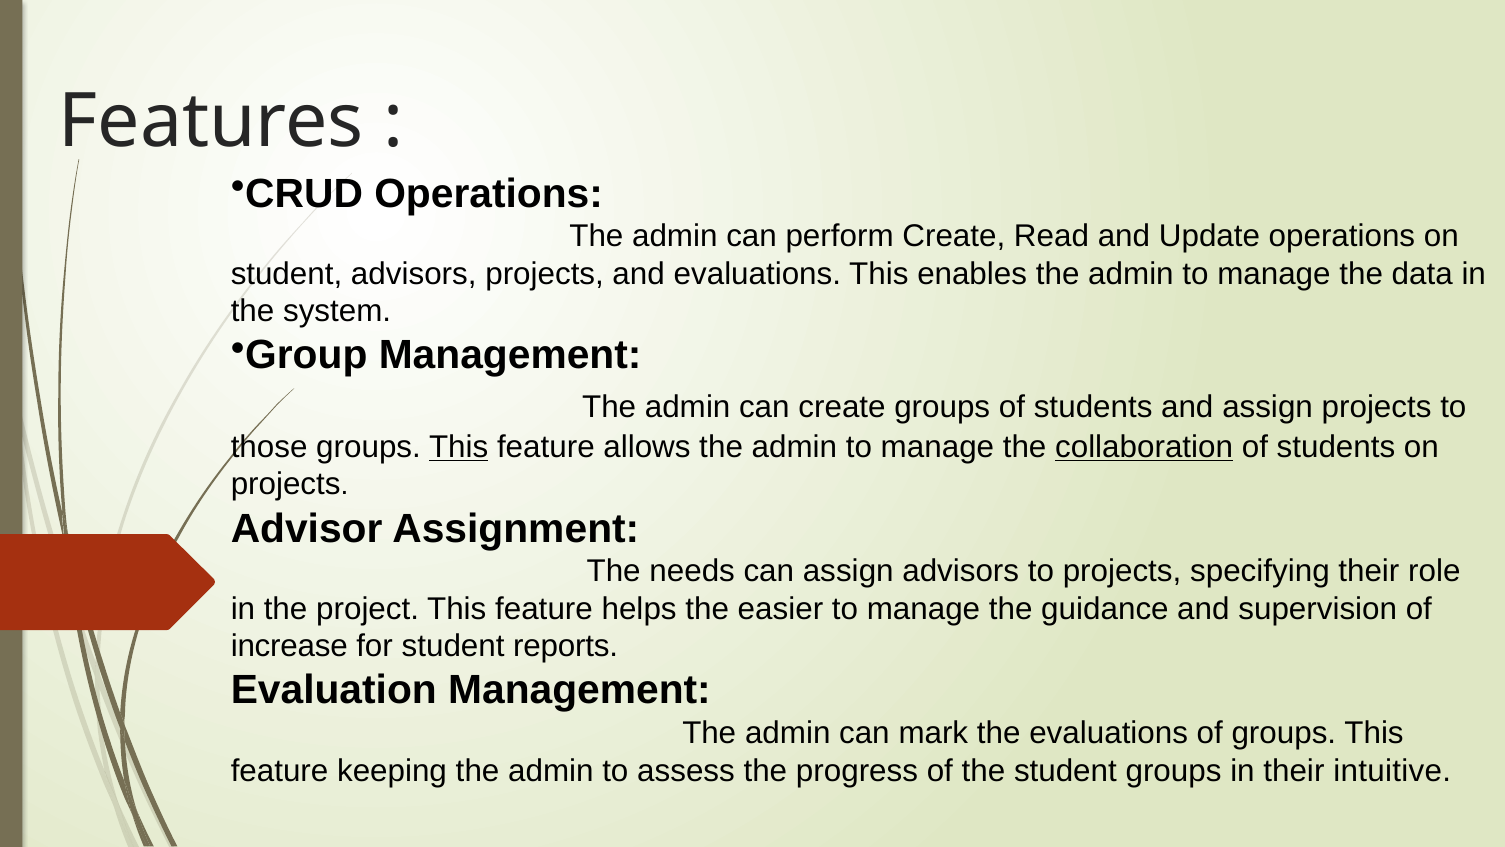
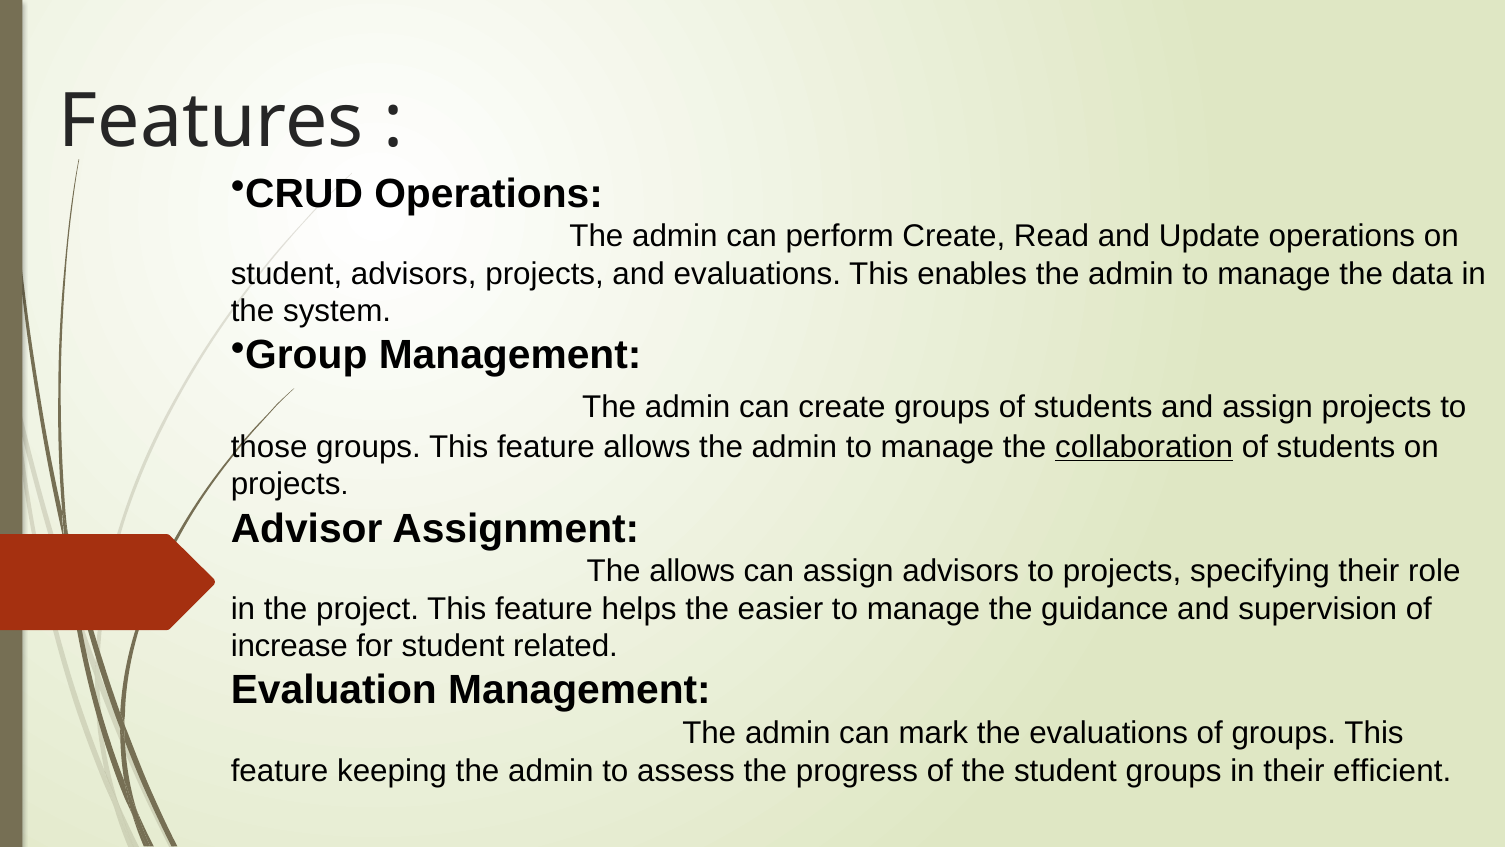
This underline: present -> none (459, 447)
The needs: needs -> allows (692, 571)
reports: reports -> related (566, 646)
intuitive: intuitive -> efficient (1392, 770)
